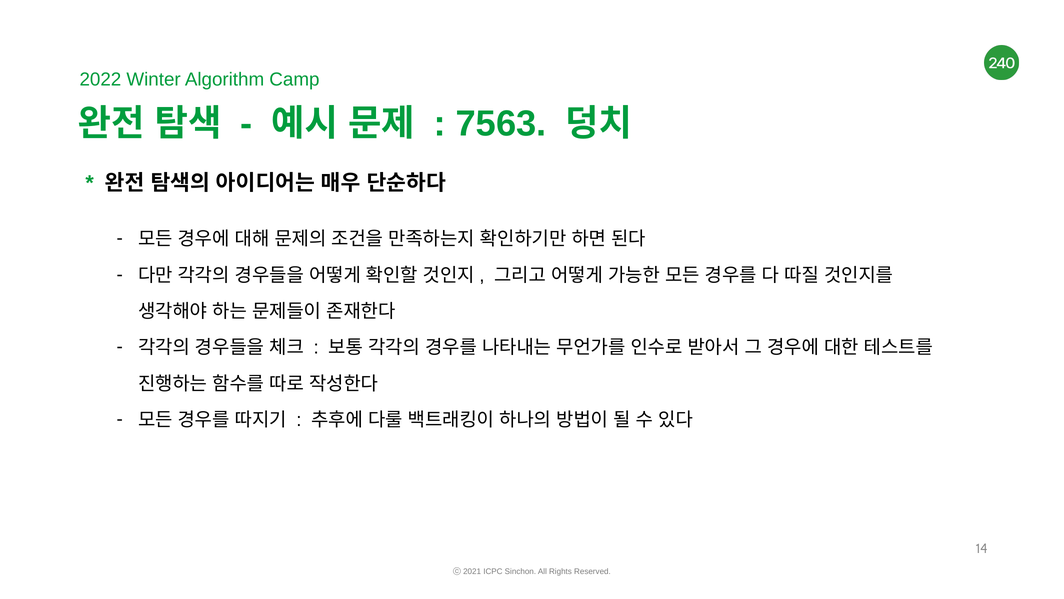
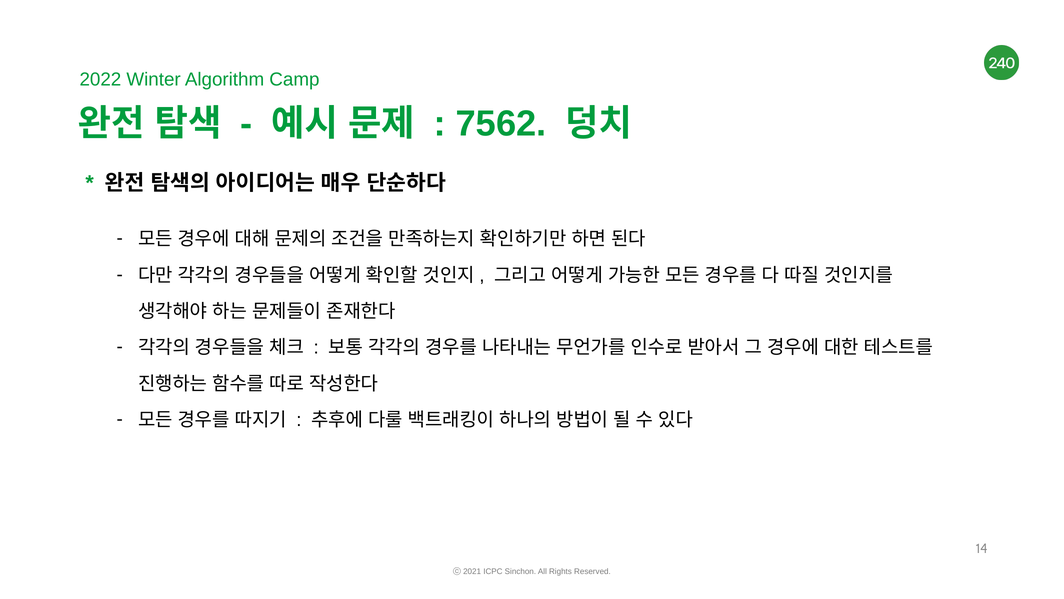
7563: 7563 -> 7562 (501, 123)
